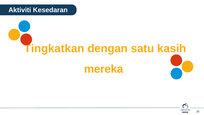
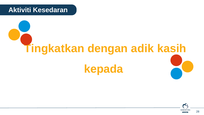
satu: satu -> adik (142, 48)
mereka: mereka -> kepada (104, 69)
